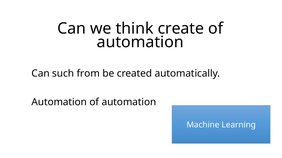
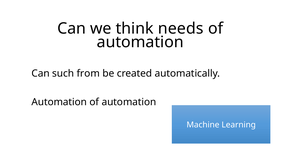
create: create -> needs (181, 29)
